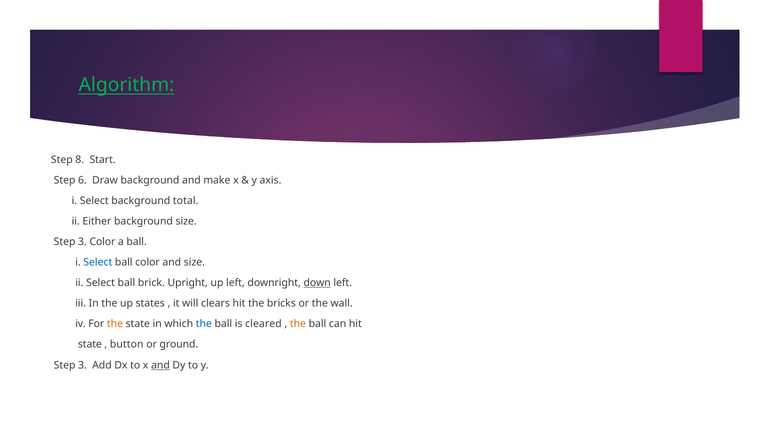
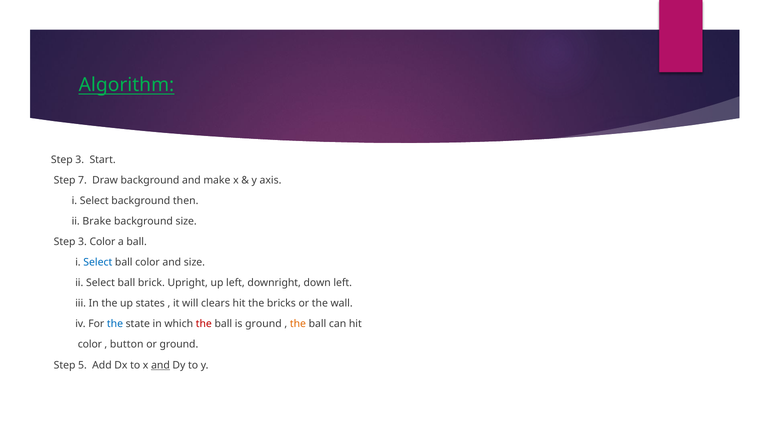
8: 8 -> 3 (80, 160)
6: 6 -> 7 (82, 180)
total: total -> then (186, 201)
Either: Either -> Brake (97, 221)
down underline: present -> none (317, 283)
the colour: orange -> blue (115, 324)
the colour: blue -> red (204, 324)
is cleared: cleared -> ground (263, 324)
state: state -> color (90, 345)
3: 3 -> 5 (82, 365)
